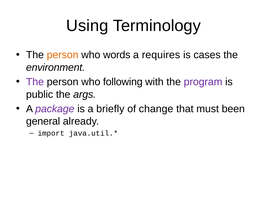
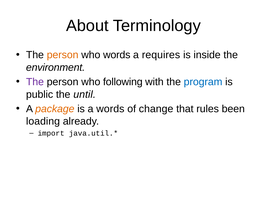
Using: Using -> About (87, 26)
cases: cases -> inside (207, 55)
program colour: purple -> blue (203, 82)
args: args -> until (85, 95)
package colour: purple -> orange (55, 109)
a briefly: briefly -> words (110, 109)
must: must -> rules (208, 109)
general: general -> loading (43, 122)
